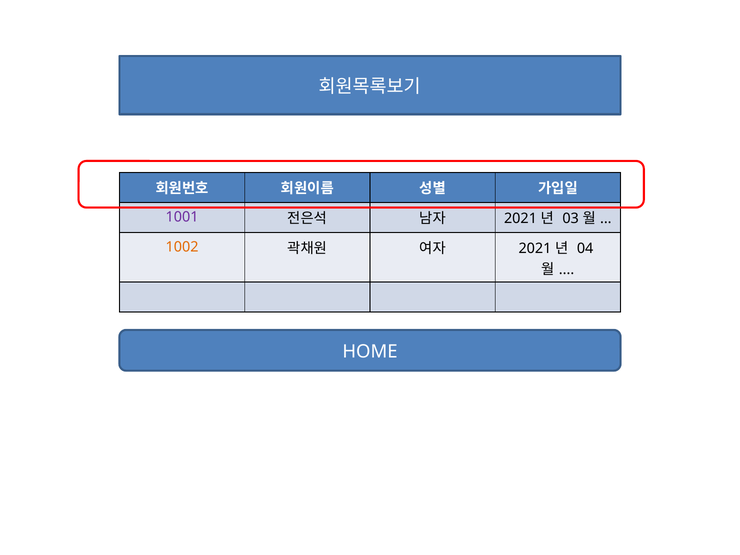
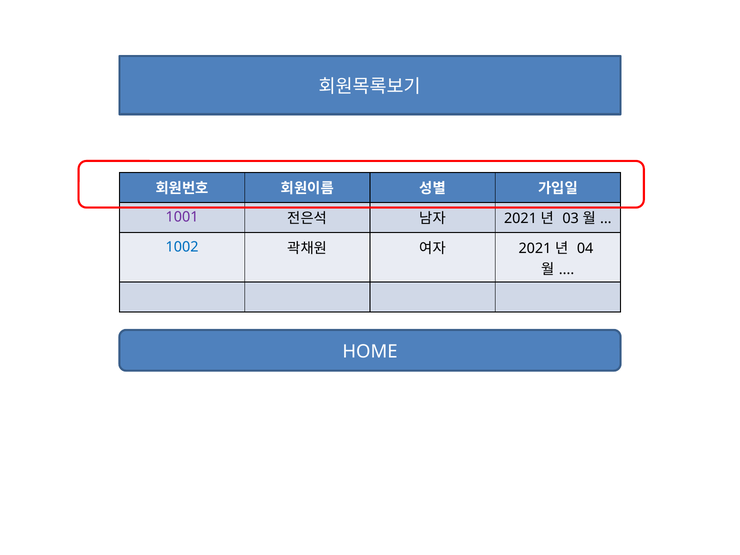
1002 colour: orange -> blue (182, 247)
